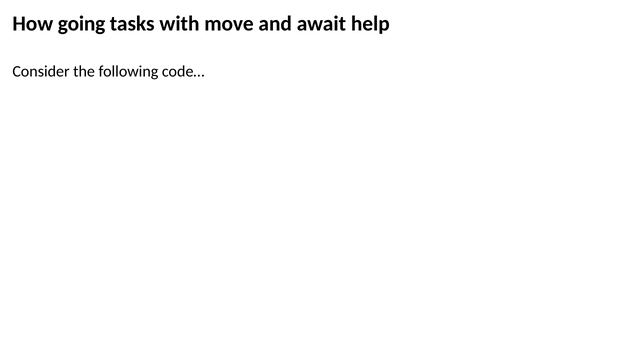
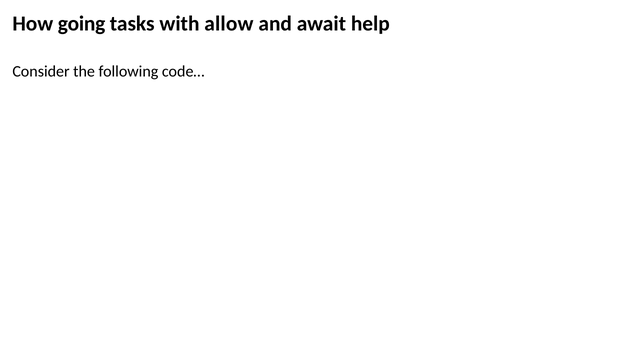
move: move -> allow (229, 24)
